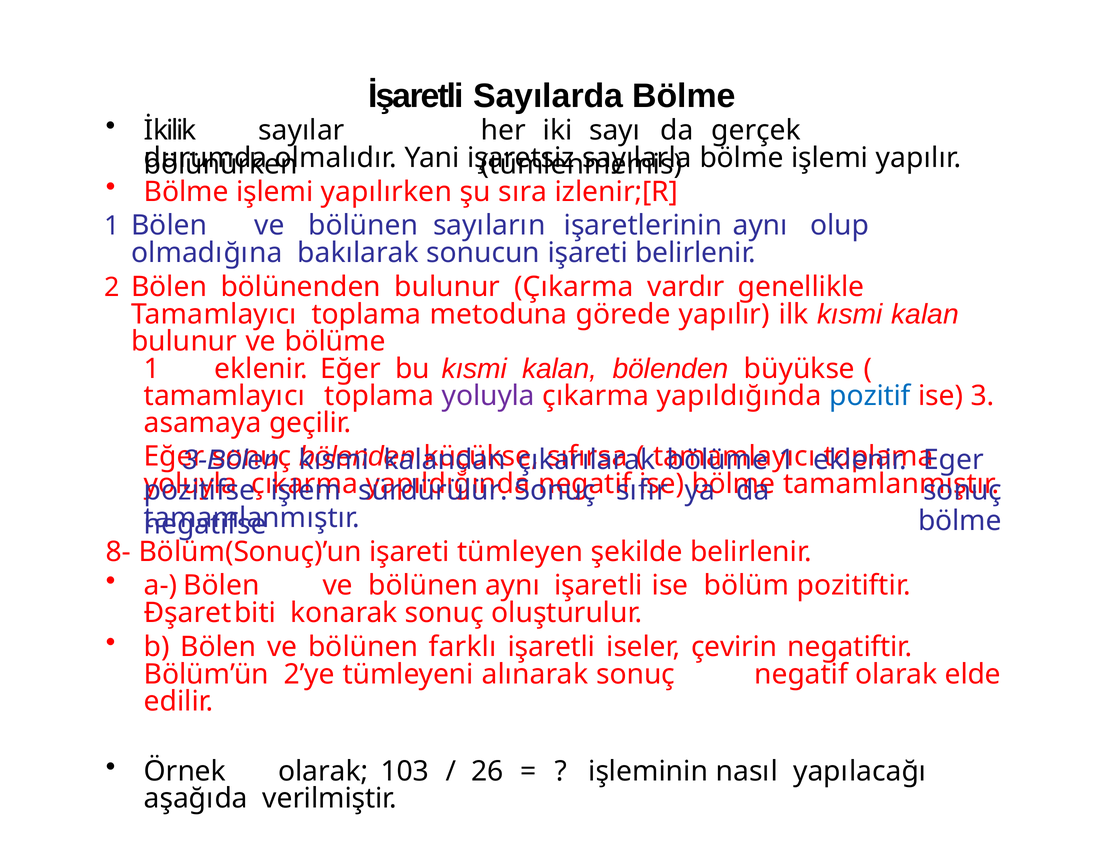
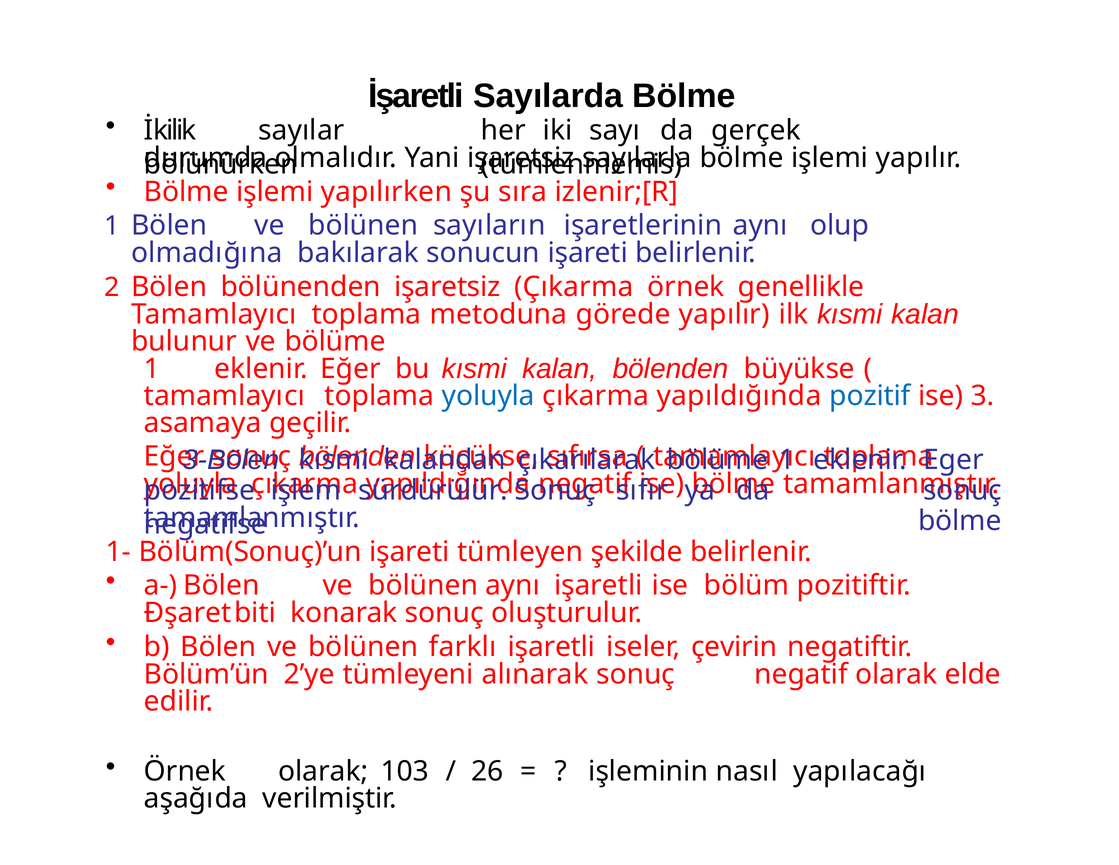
bölünenden bulunur: bulunur -> işaretsiz (447, 287)
Çıkarma vardır: vardır -> örnek (686, 287)
yoluyla colour: purple -> blue (488, 396)
8-: 8- -> 1- (118, 551)
